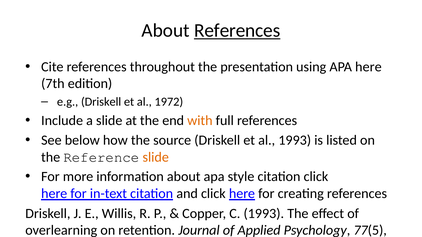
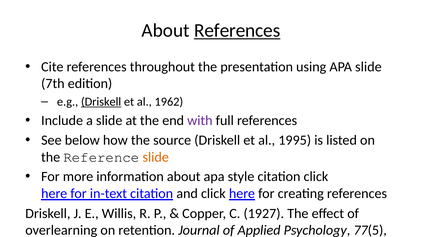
APA here: here -> slide (368, 67)
Driskell underline: none -> present (101, 102)
1972: 1972 -> 1962 (169, 102)
with colour: orange -> purple (200, 121)
al 1993: 1993 -> 1995 (295, 140)
C 1993: 1993 -> 1927 (264, 214)
